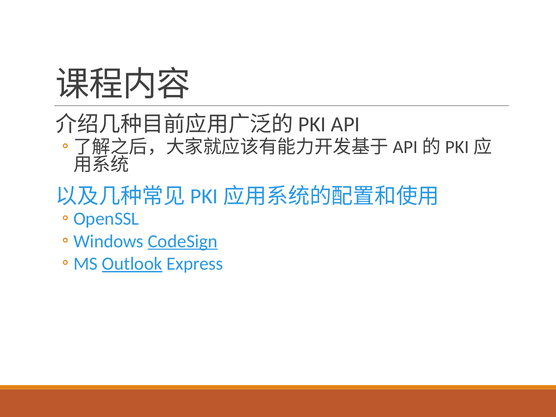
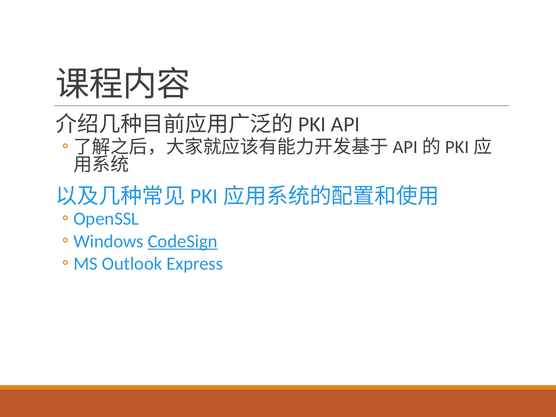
Outlook underline: present -> none (132, 264)
